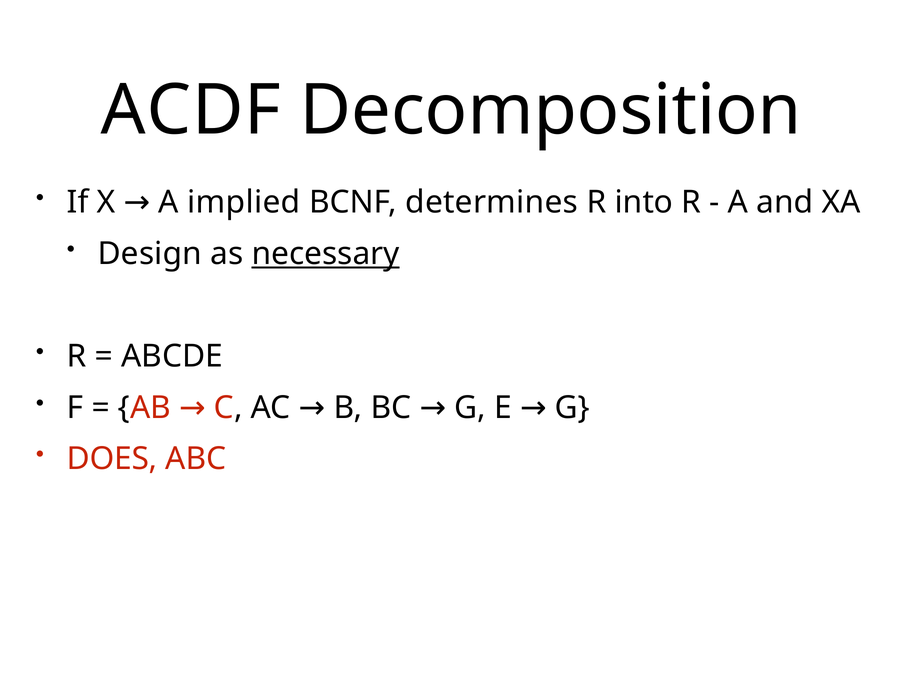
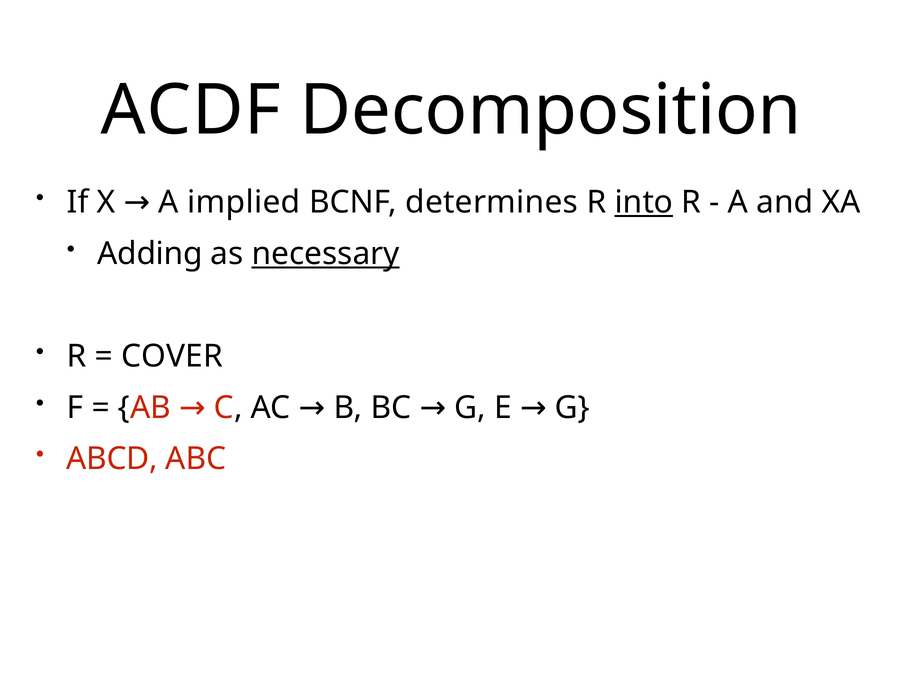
into underline: none -> present (644, 203)
Design: Design -> Adding (150, 254)
ABCDE: ABCDE -> COVER (172, 356)
DOES: DOES -> ABCD (112, 459)
